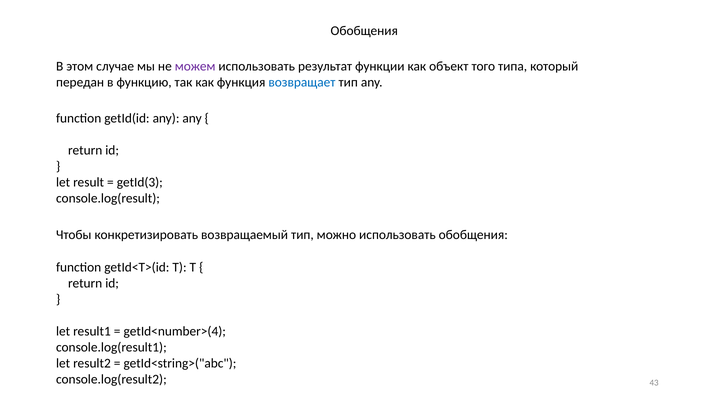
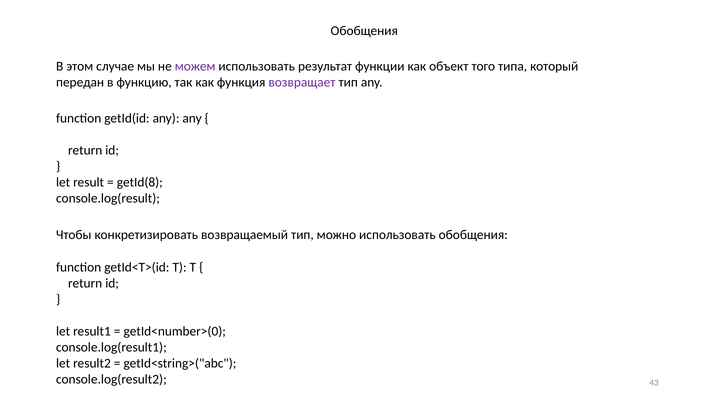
возвращает colour: blue -> purple (302, 83)
getId(3: getId(3 -> getId(8 (140, 182)
getId<number>(4: getId<number>(4 -> getId<number>(0 (175, 331)
